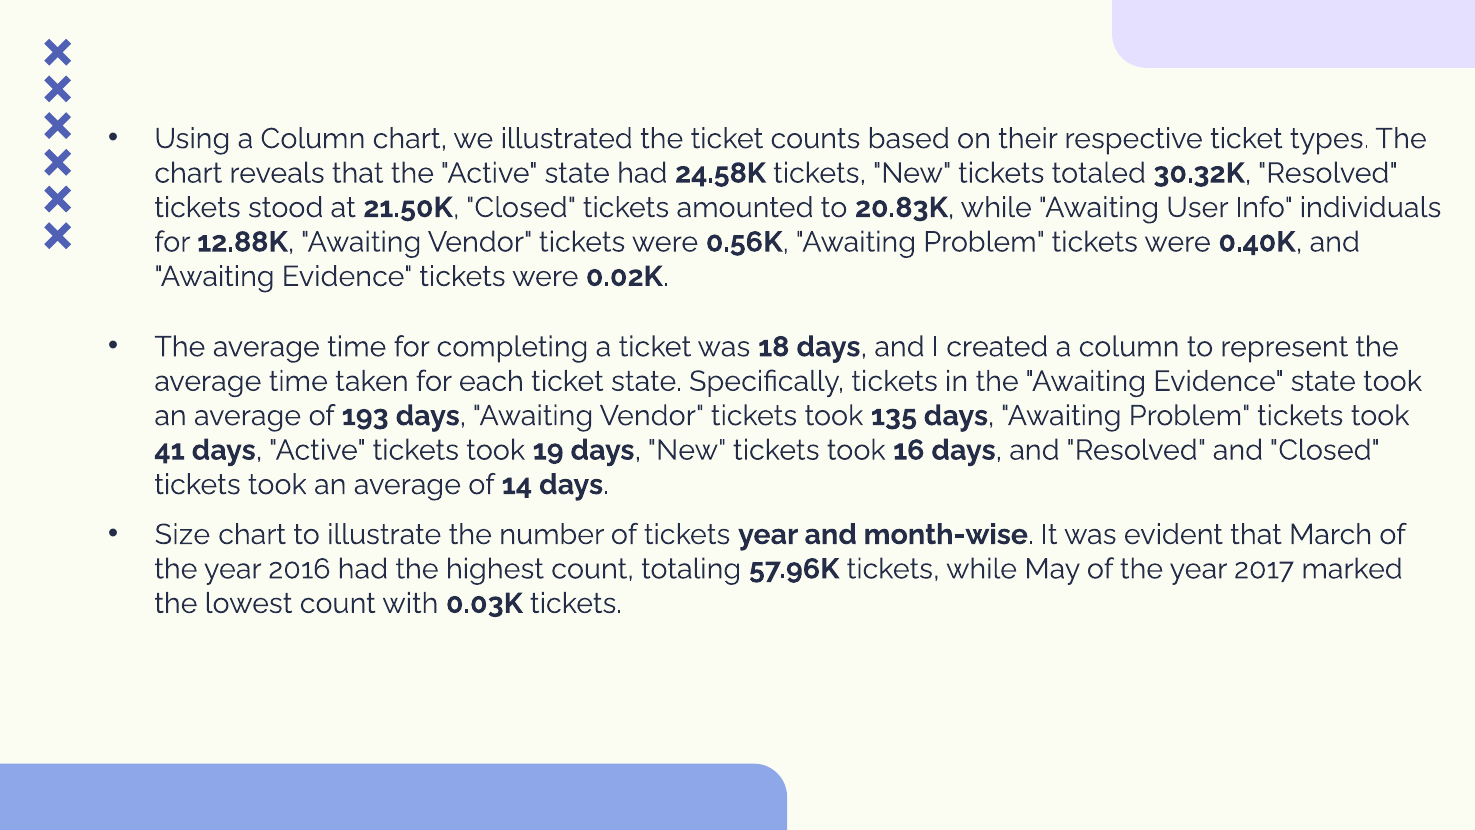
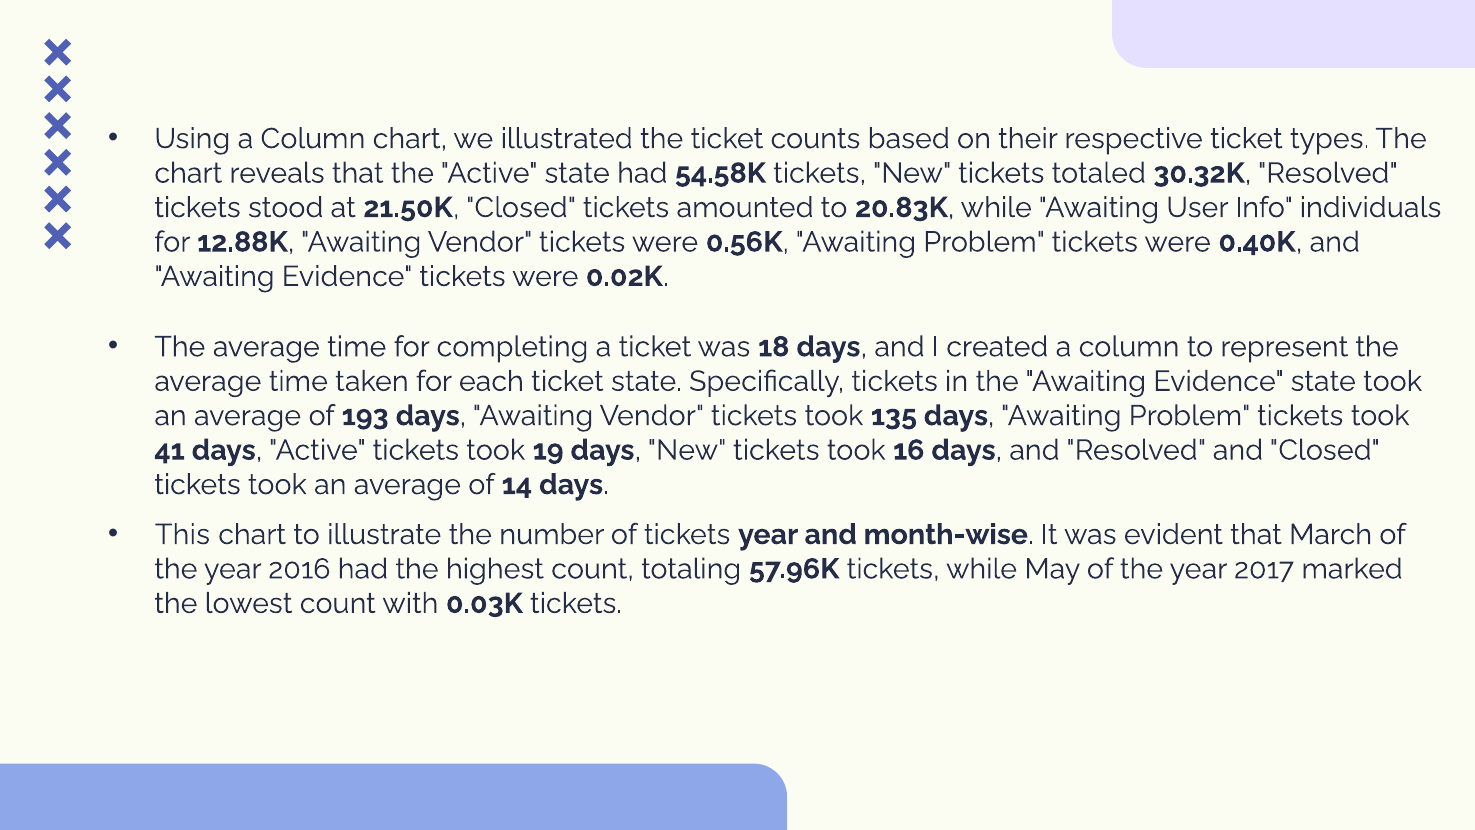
24.58K: 24.58K -> 54.58K (721, 173)
Size: Size -> This (182, 534)
